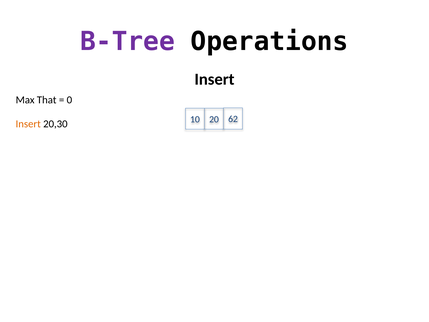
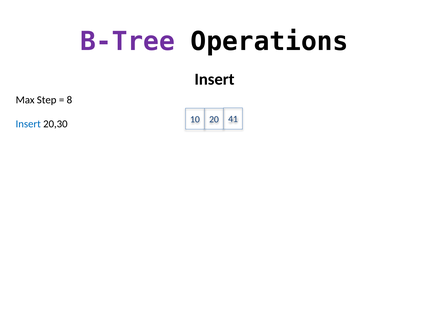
That: That -> Step (47, 100)
0: 0 -> 8 (69, 100)
62: 62 -> 41 (233, 119)
Insert colour: orange -> blue (28, 124)
